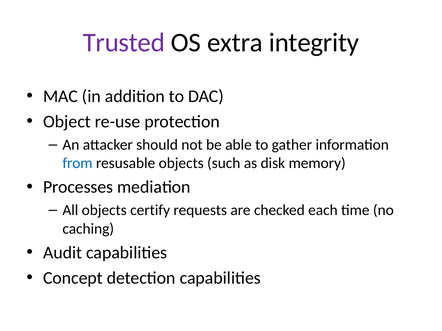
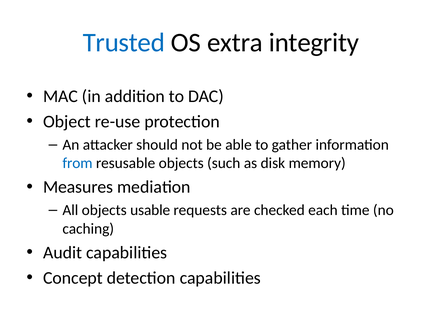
Trusted colour: purple -> blue (124, 43)
Processes: Processes -> Measures (78, 187)
certify: certify -> usable (150, 211)
